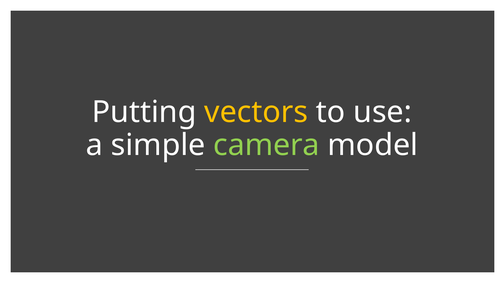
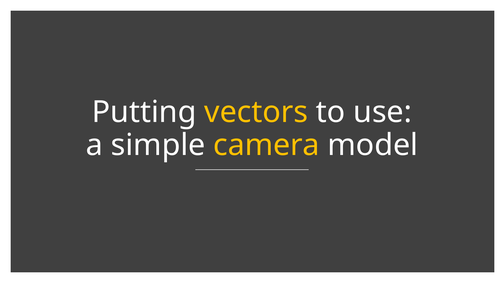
camera colour: light green -> yellow (266, 145)
